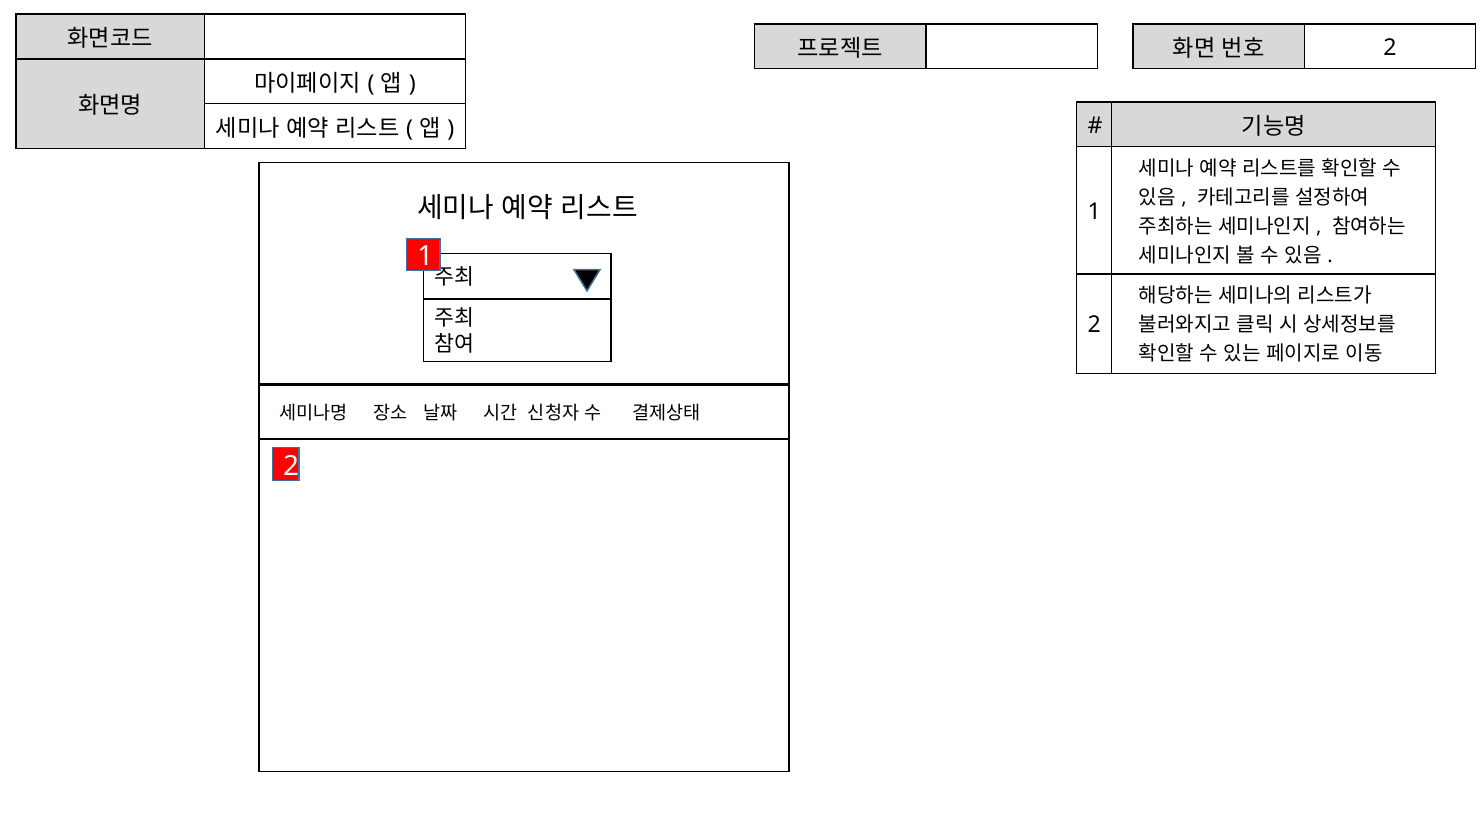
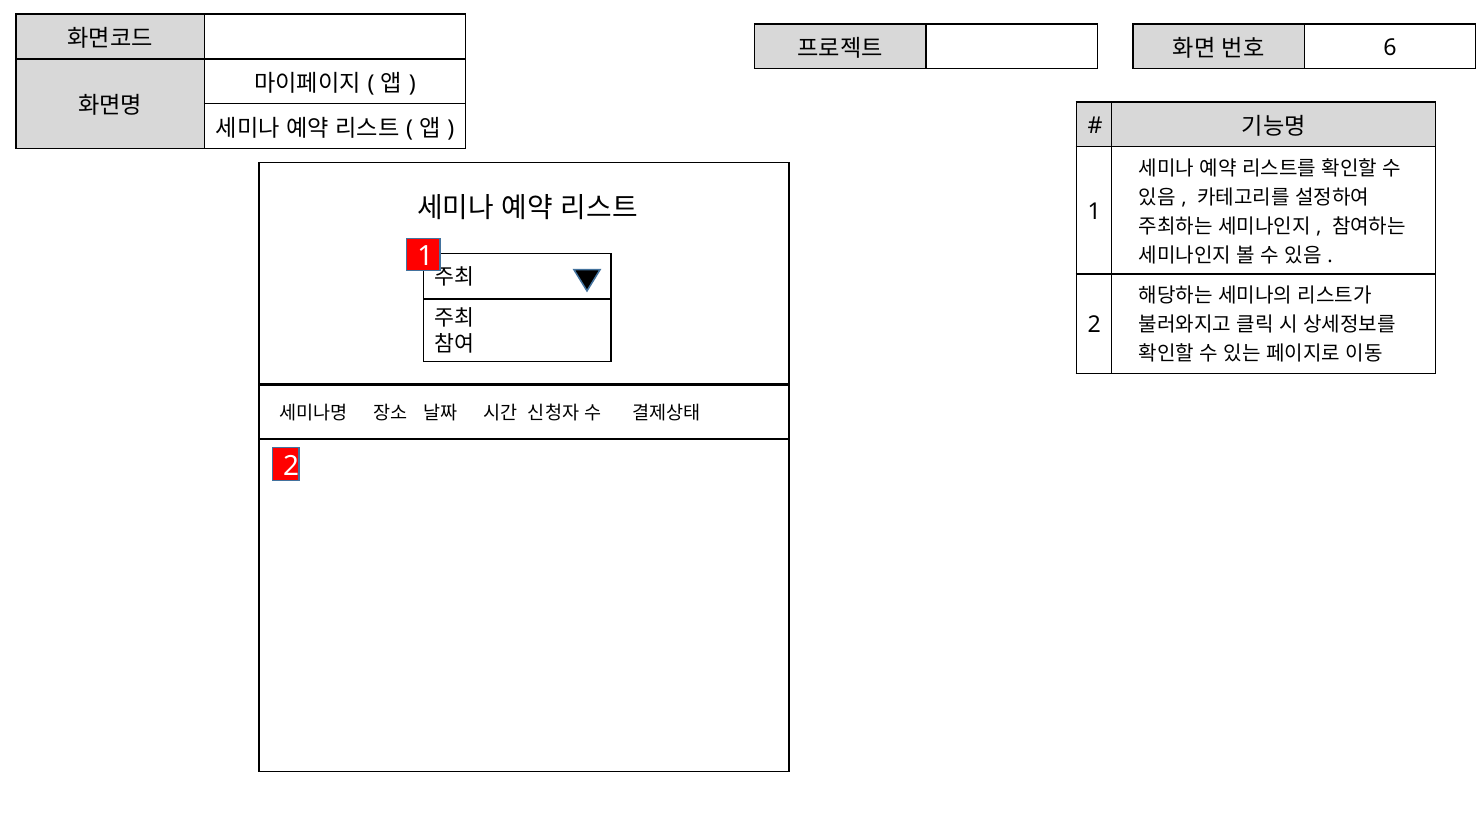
2: 2 -> 6 (1390, 48)
